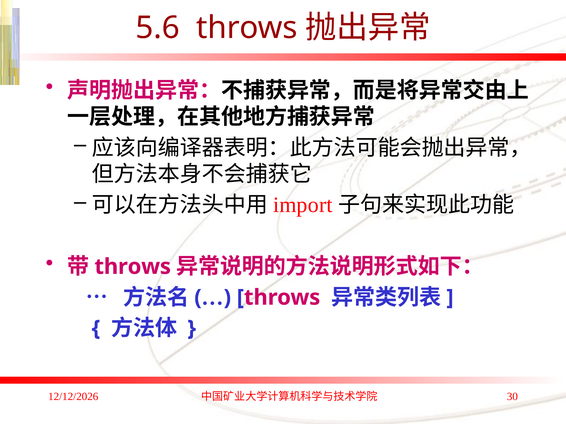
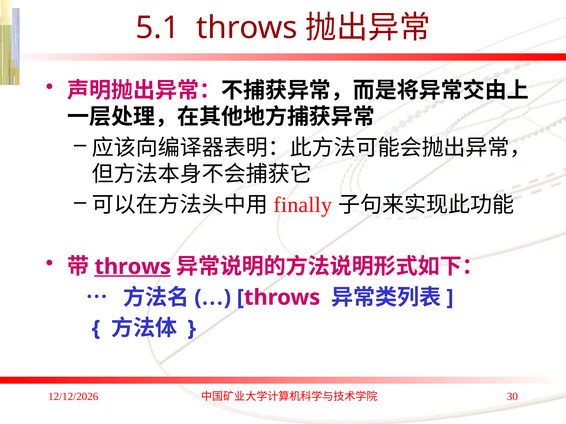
5.6: 5.6 -> 5.1 (158, 28)
import: import -> finally (303, 205)
throws underline: none -> present (133, 267)
